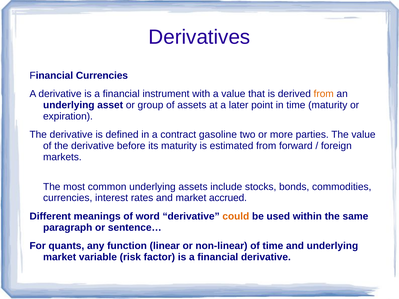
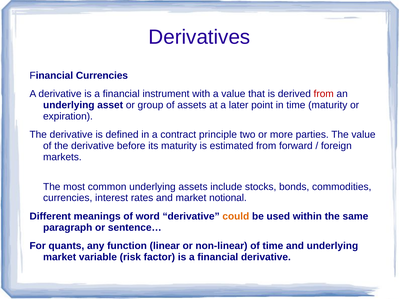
from colour: orange -> red (324, 94)
gasoline: gasoline -> principle (218, 135)
accrued: accrued -> notional (228, 198)
